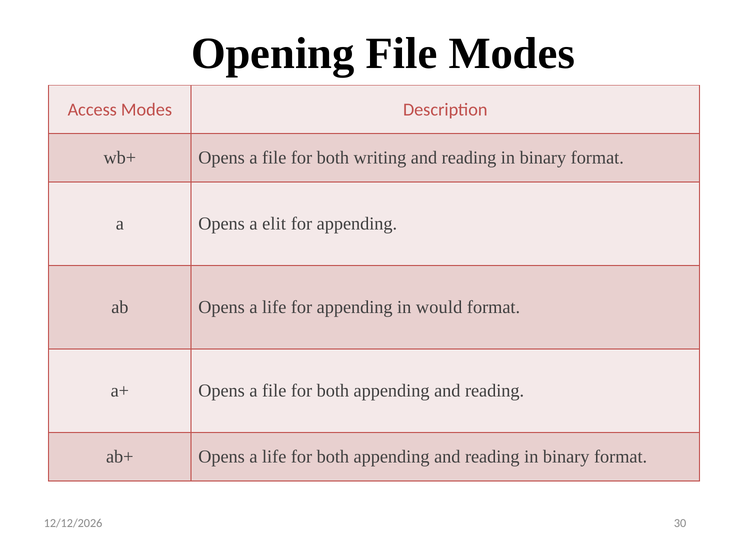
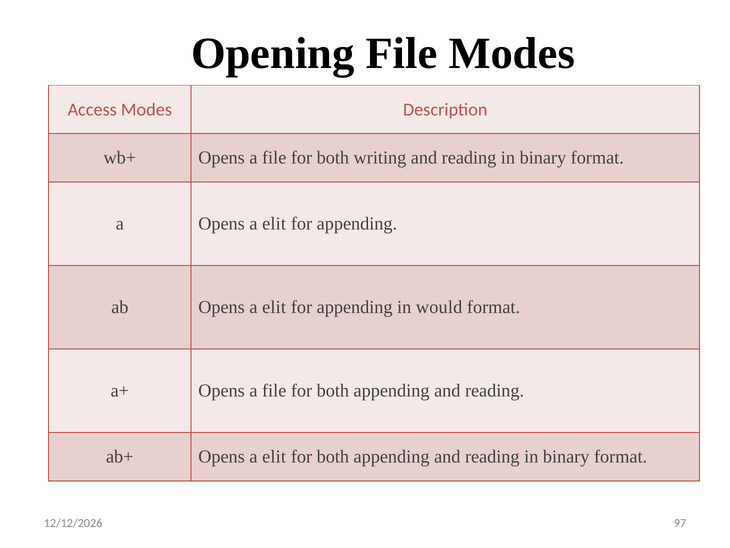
ab Opens a life: life -> elit (274, 307)
ab+ Opens a life: life -> elit (274, 456)
30: 30 -> 97 (680, 523)
